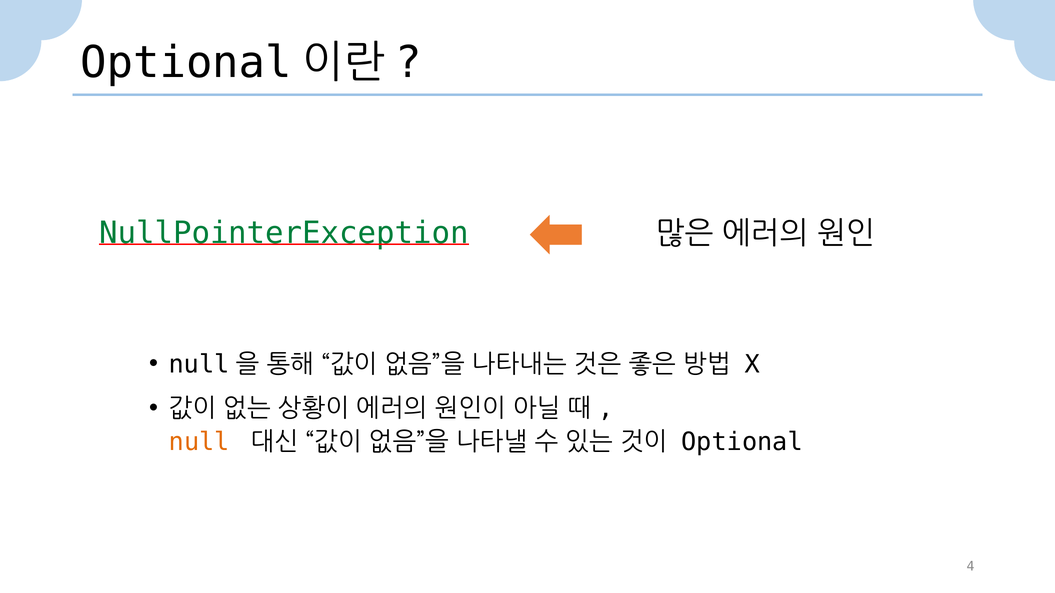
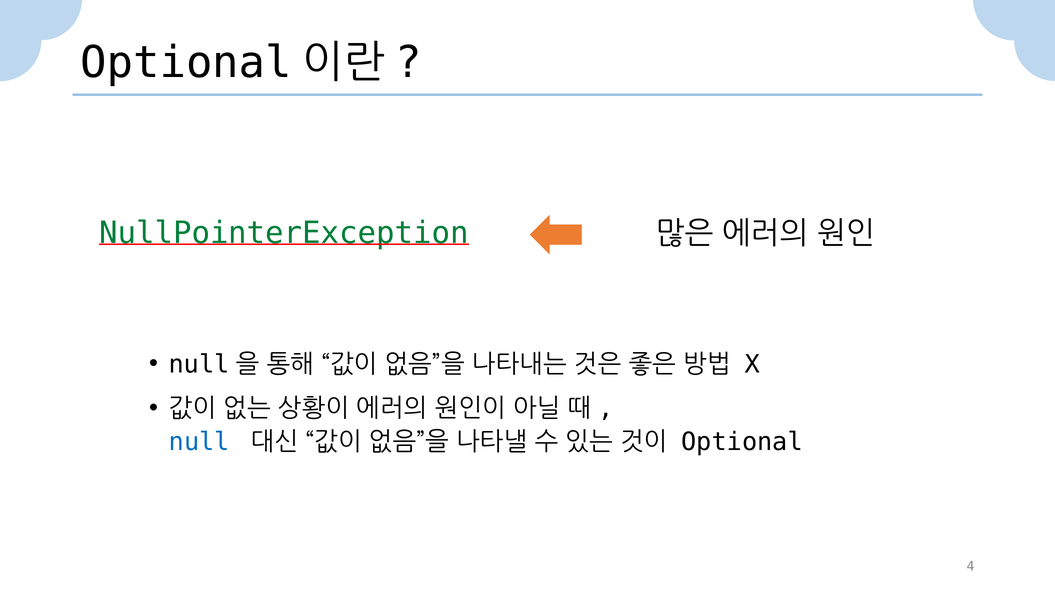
null colour: orange -> blue (199, 442)
